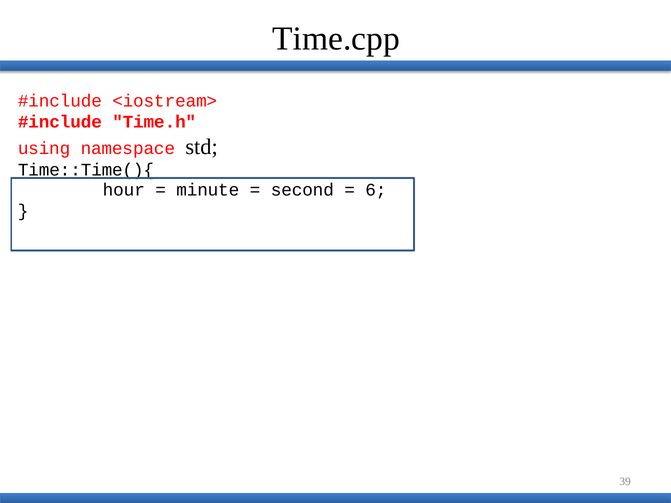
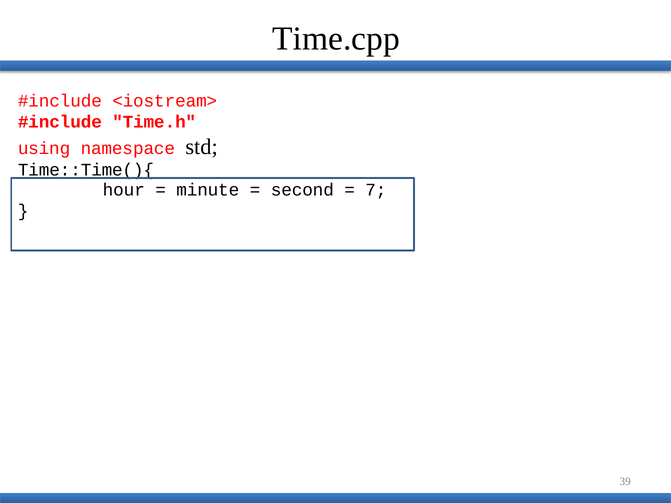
6: 6 -> 7 (376, 190)
